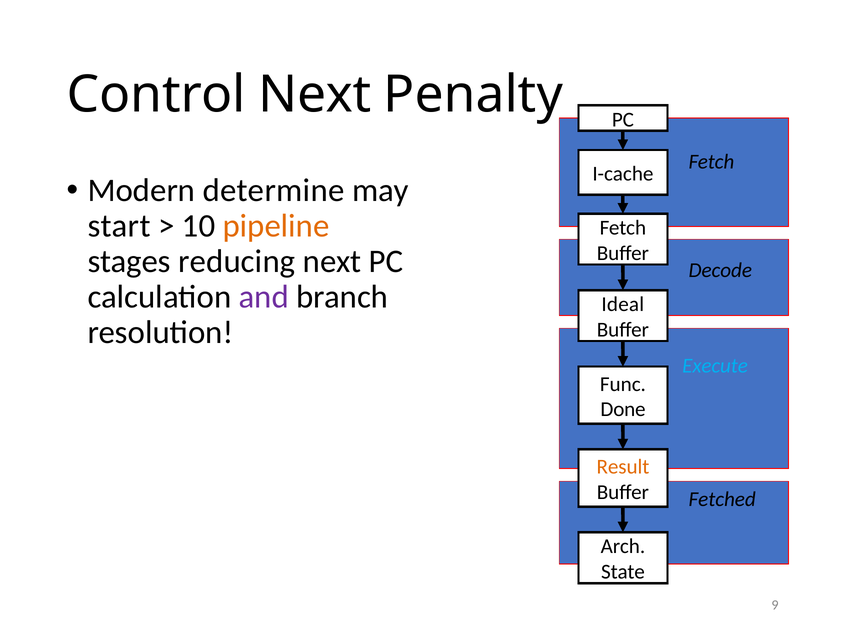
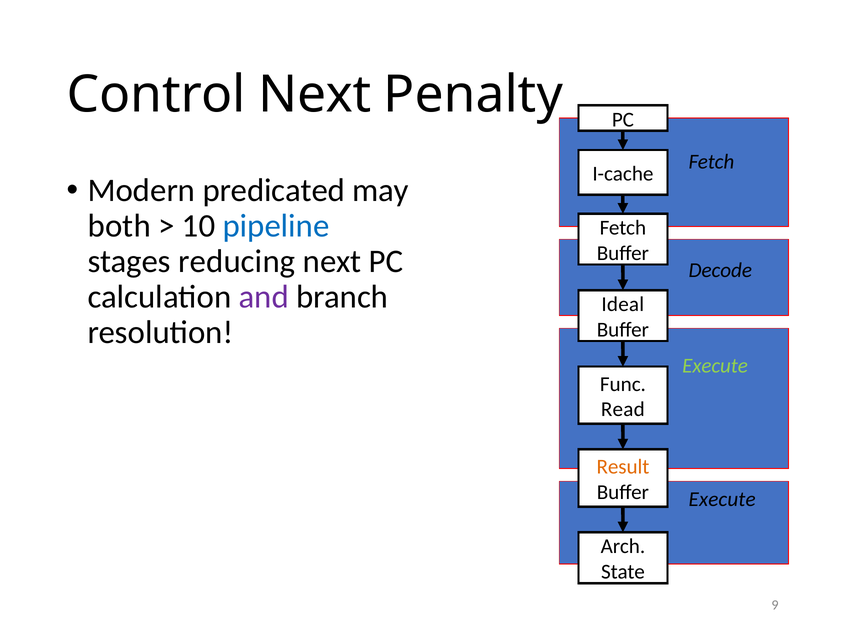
determine: determine -> predicated (274, 190)
start: start -> both (119, 226)
pipeline colour: orange -> blue (276, 226)
Execute colour: light blue -> light green (715, 366)
Done: Done -> Read (623, 409)
Buffer Fetched: Fetched -> Execute (722, 499)
